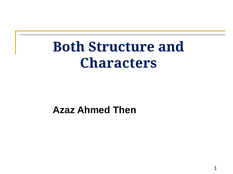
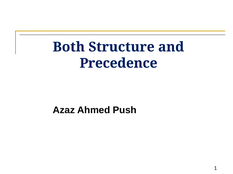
Characters: Characters -> Precedence (119, 63)
Then: Then -> Push (125, 111)
